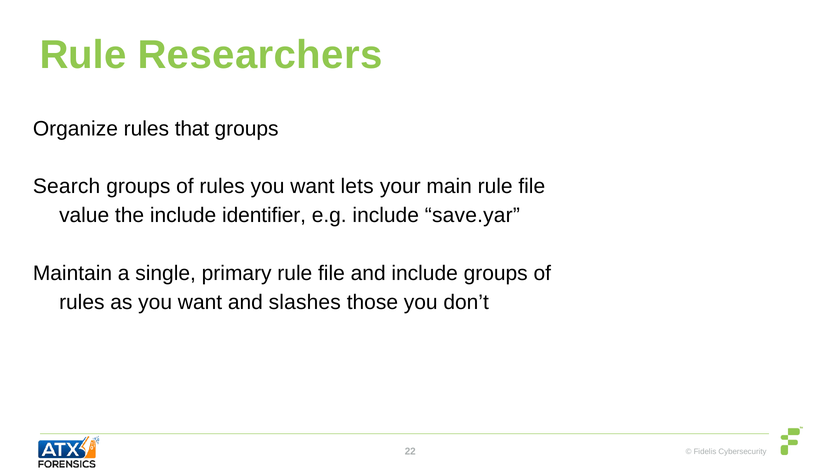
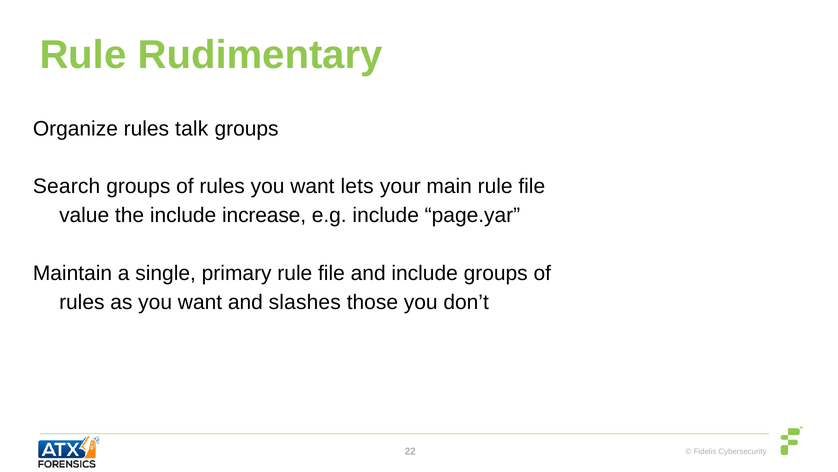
Researchers: Researchers -> Rudimentary (260, 55)
that: that -> talk (192, 128)
identifier: identifier -> increase (264, 215)
save.yar: save.yar -> page.yar (472, 215)
